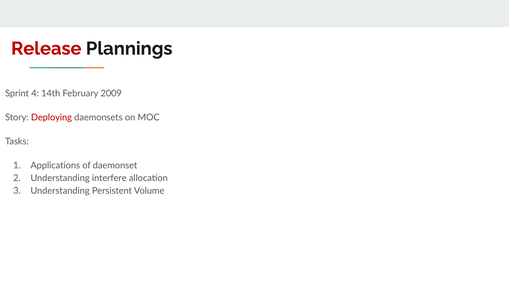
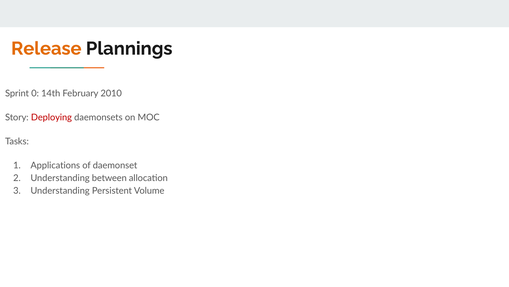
Release colour: red -> orange (46, 48)
4: 4 -> 0 (35, 93)
2009: 2009 -> 2010 (111, 93)
interfere: interfere -> between (109, 178)
